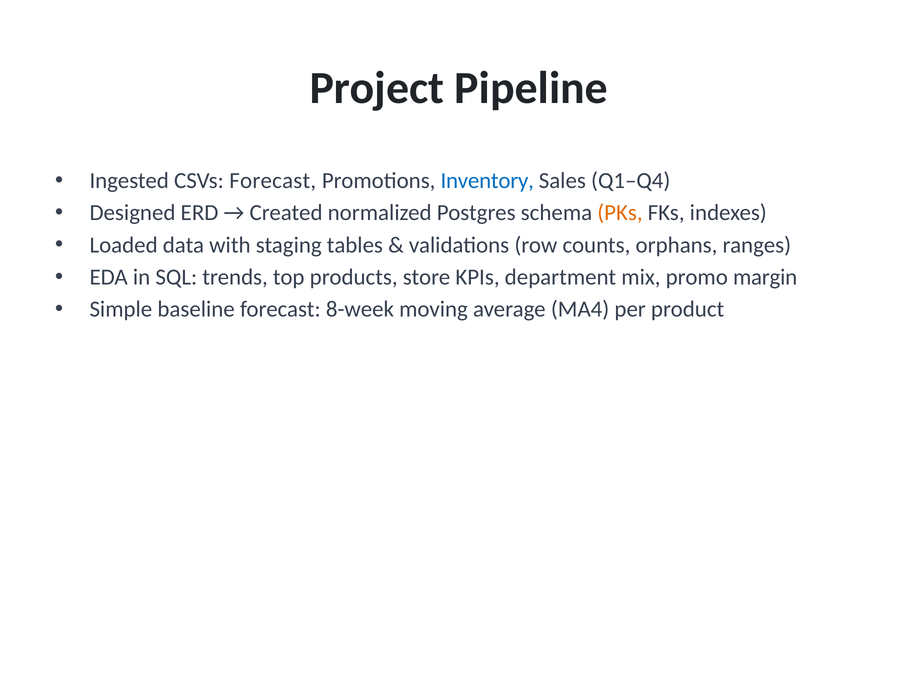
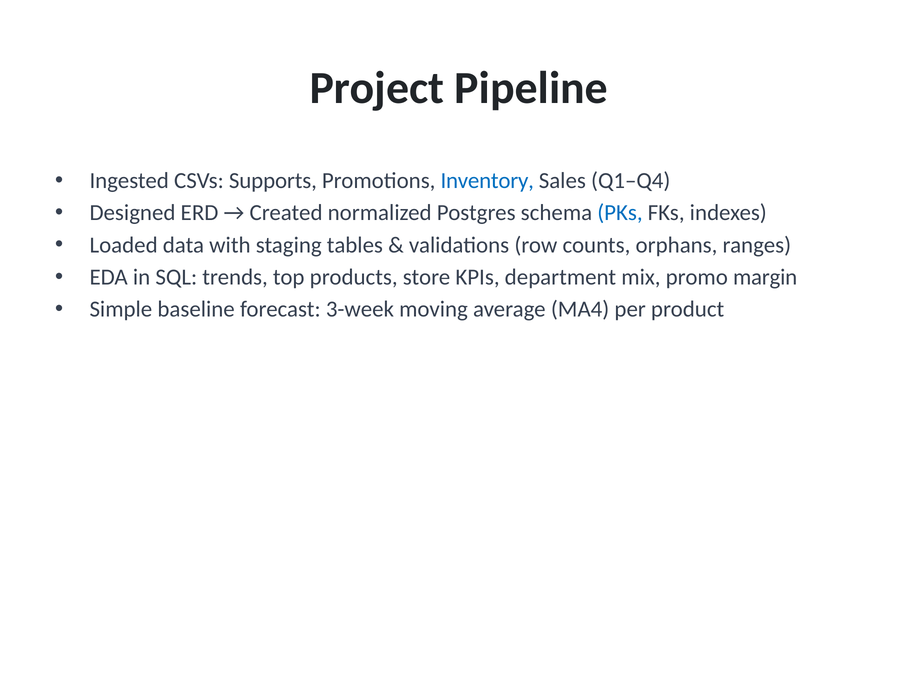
CSVs Forecast: Forecast -> Supports (273, 181)
PKs colour: orange -> blue (620, 213)
8-week: 8-week -> 3-week (360, 309)
